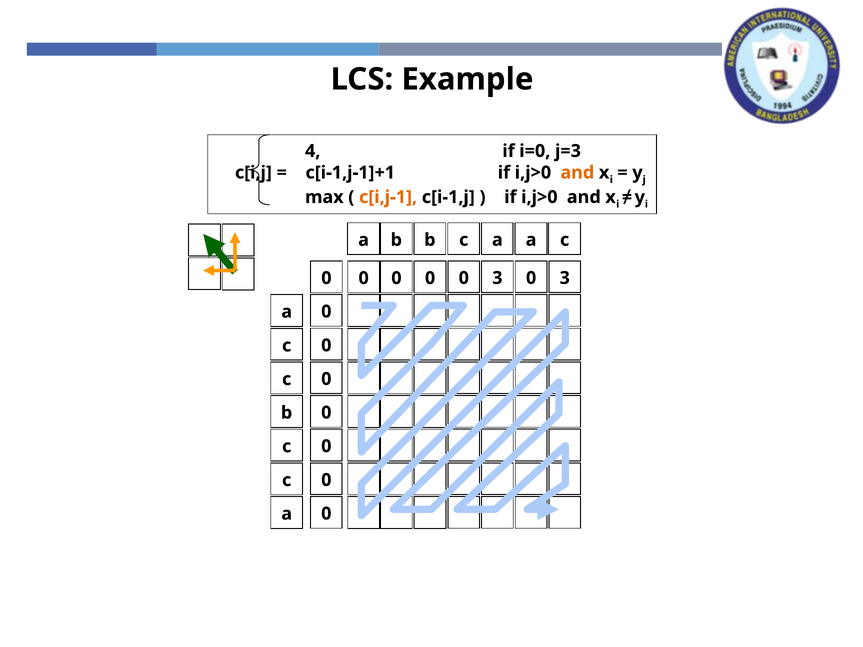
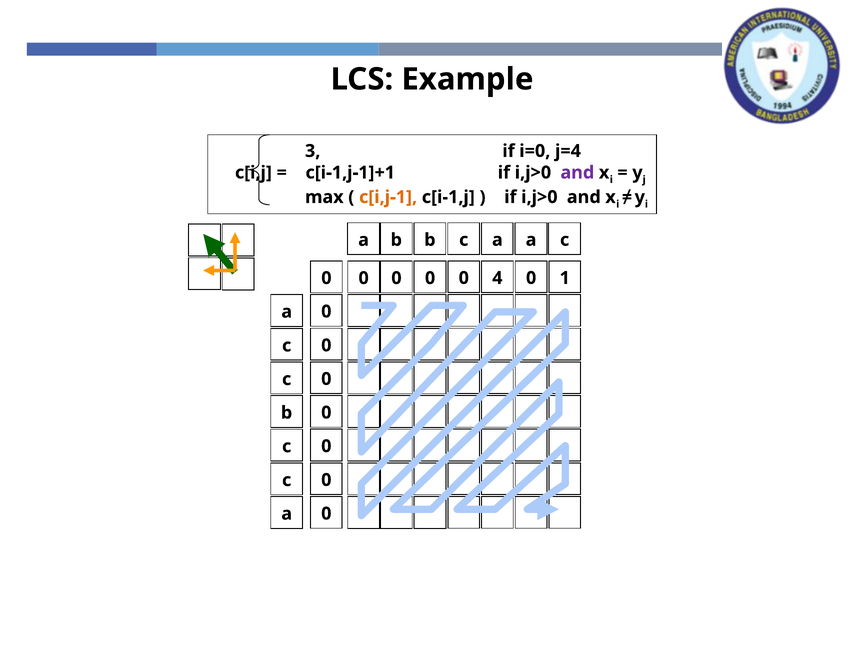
4: 4 -> 3 (313, 151)
j=3: j=3 -> j=4 (568, 151)
and colour: orange -> purple (577, 173)
0 0 3: 3 -> 4 (497, 278)
3: 3 -> 1 (565, 278)
